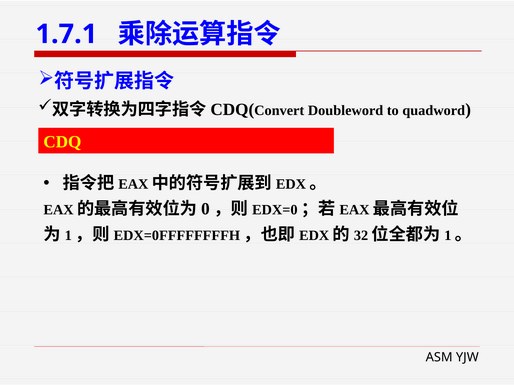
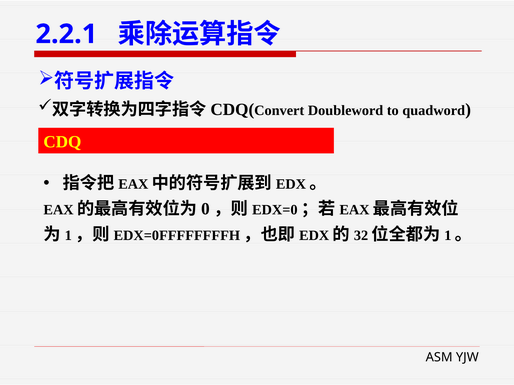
1.7.1: 1.7.1 -> 2.2.1 (66, 34)
